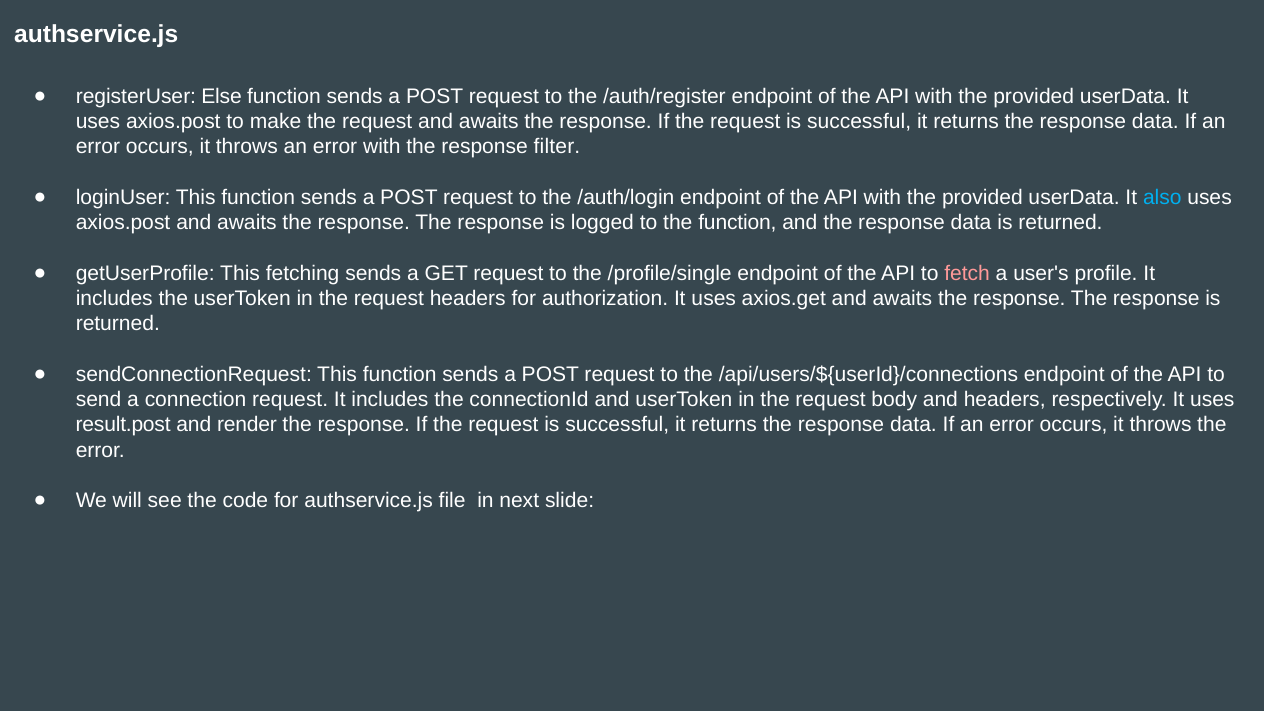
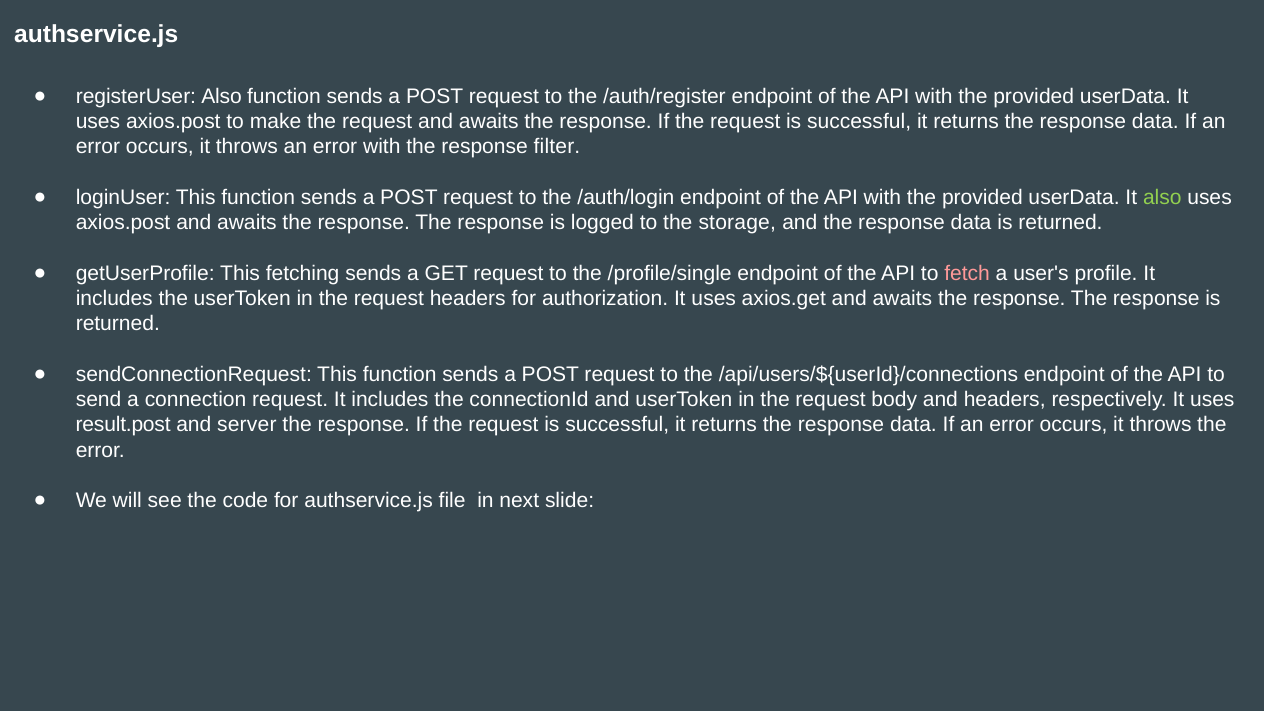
registerUser Else: Else -> Also (222, 96)
also colour: light blue -> light green (1162, 197)
the function: function -> storage (737, 223)
render: render -> server (247, 425)
